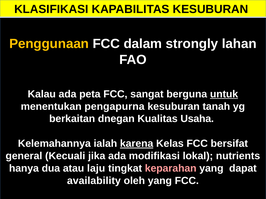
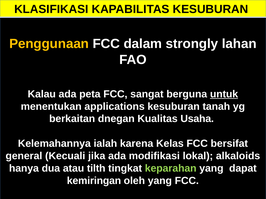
pengapurna: pengapurna -> applications (115, 107)
karena underline: present -> none (137, 144)
nutrients: nutrients -> alkaloids (238, 156)
laju: laju -> tilth (96, 169)
keparahan colour: pink -> light green (171, 169)
availability: availability -> kemiringan (94, 181)
